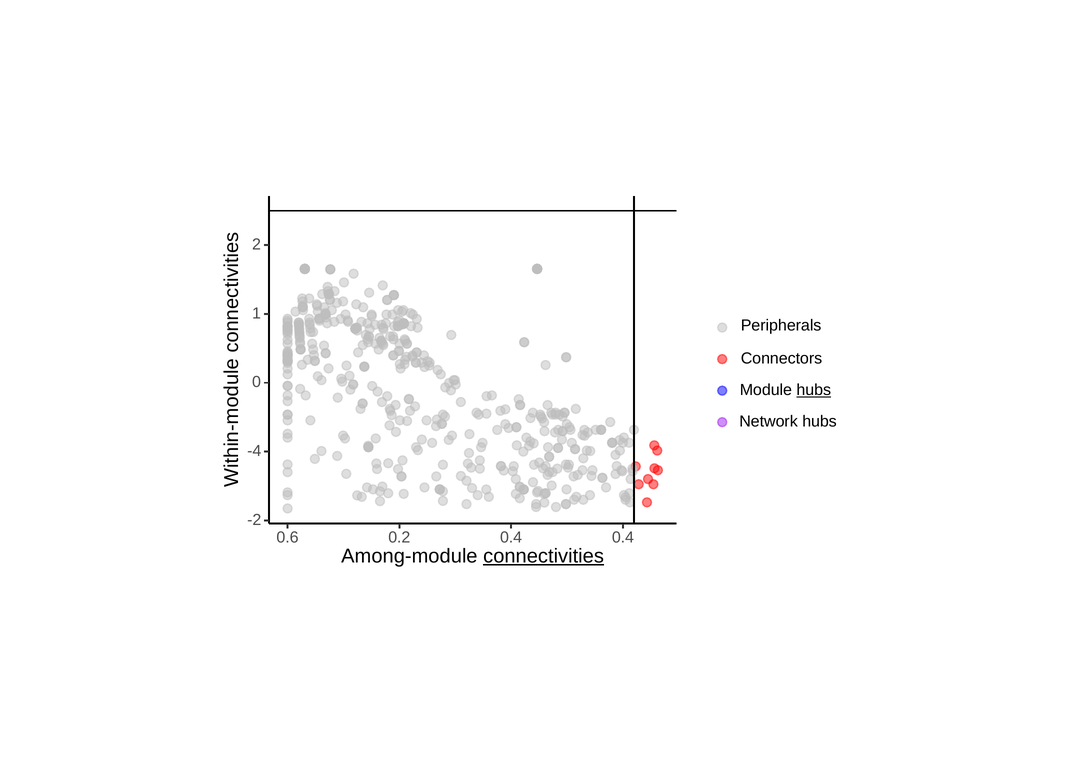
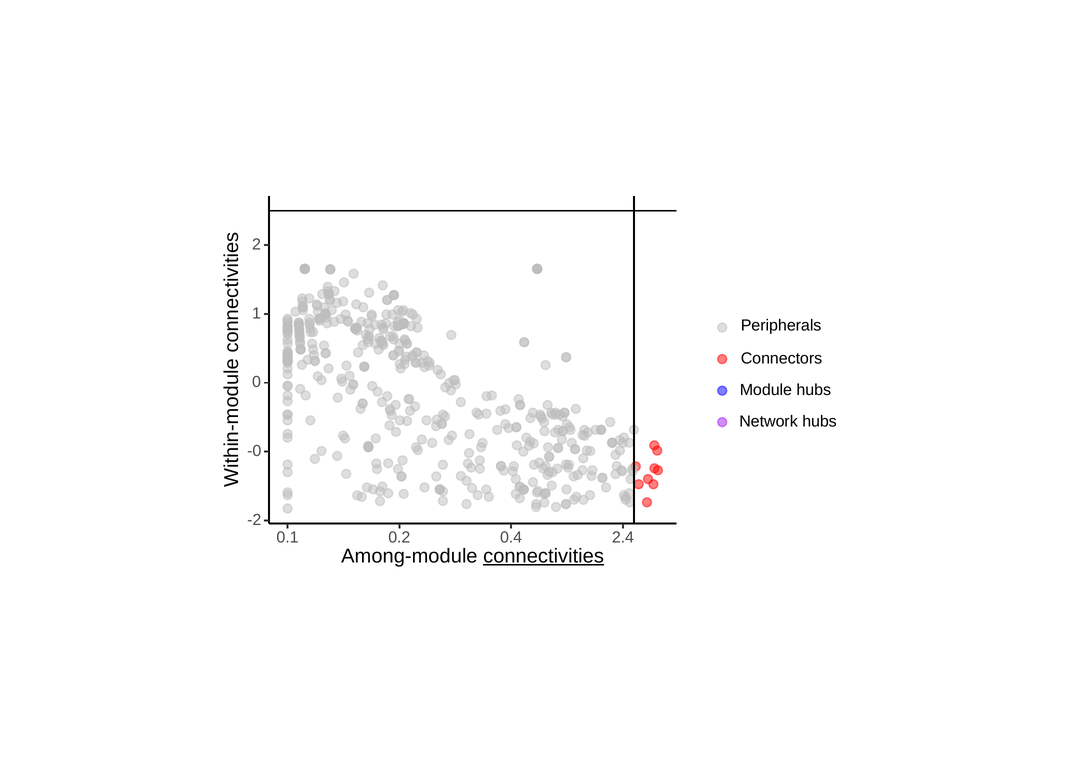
hubs underline: present -> none (814, 390)
-4: -4 -> -0 (254, 451)
0.6: 0.6 -> 0.1 (288, 538)
0.4 0.4: 0.4 -> 2.4 (623, 538)
